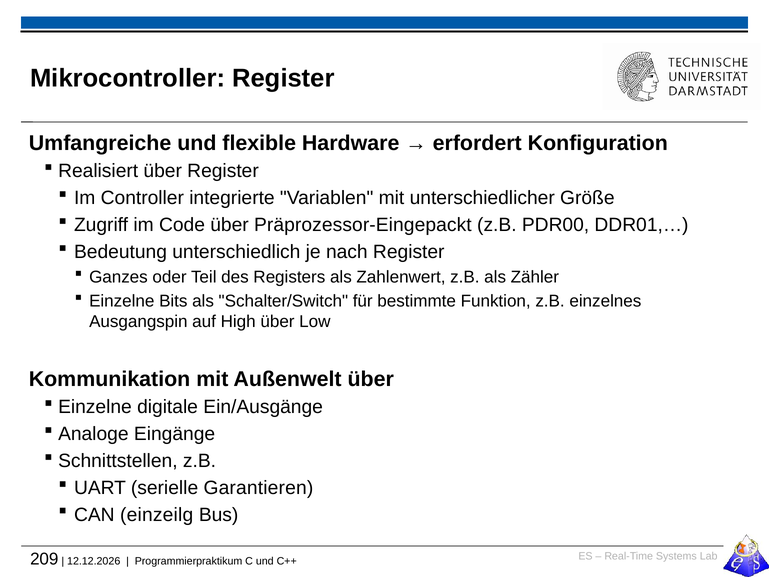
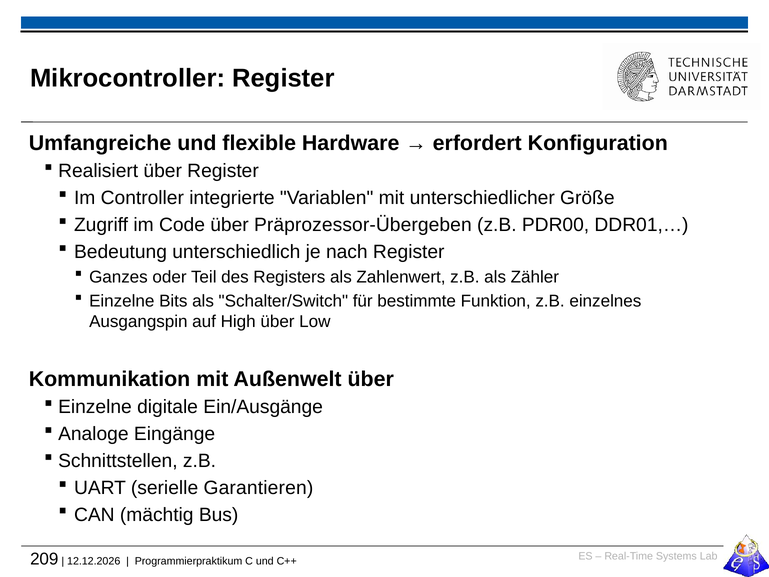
Präprozessor-Eingepackt: Präprozessor-Eingepackt -> Präprozessor-Übergeben (363, 225)
einzeilg: einzeilg -> mächtig (157, 515)
